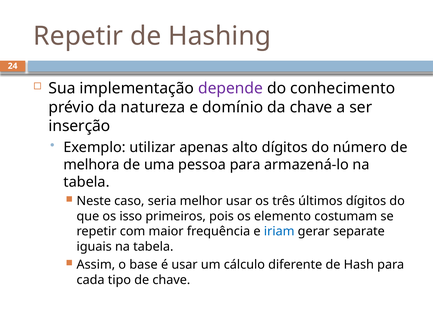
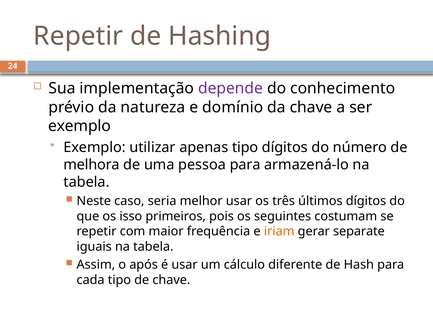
inserção: inserção -> exemplo (79, 126)
apenas alto: alto -> tipo (245, 147)
elemento: elemento -> seguintes (283, 216)
iriam colour: blue -> orange (279, 231)
base: base -> após (144, 265)
